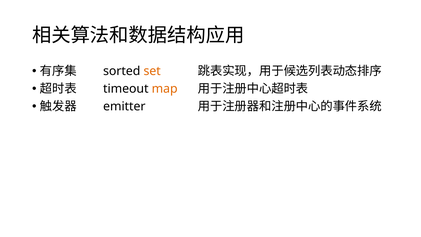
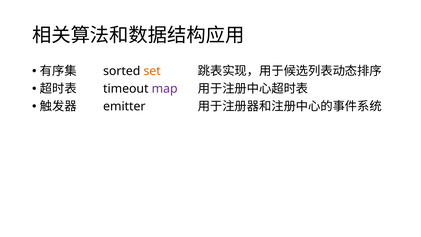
map colour: orange -> purple (165, 89)
